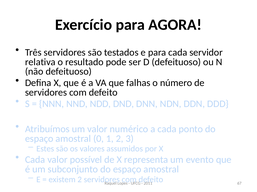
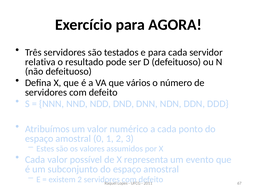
falhas: falhas -> vários (138, 83)
